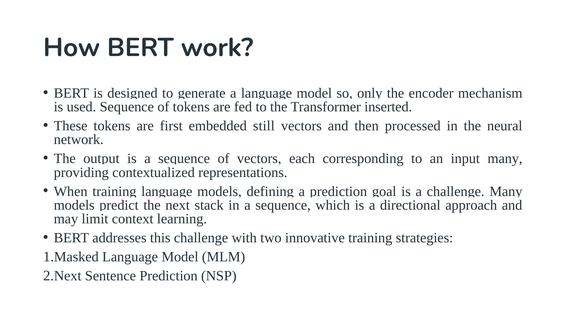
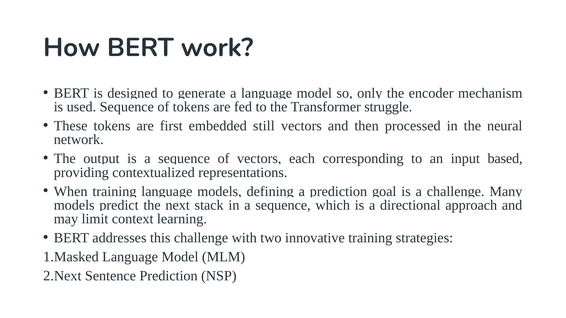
inserted: inserted -> struggle (388, 107)
input many: many -> based (505, 159)
